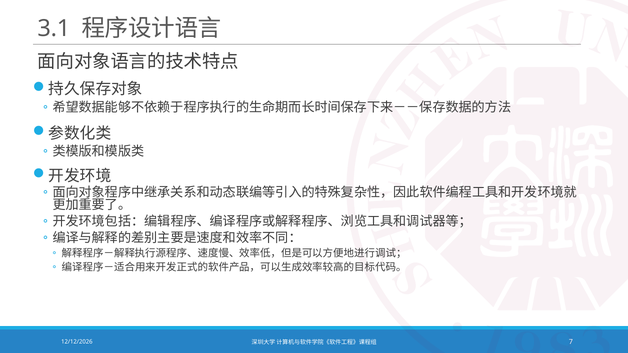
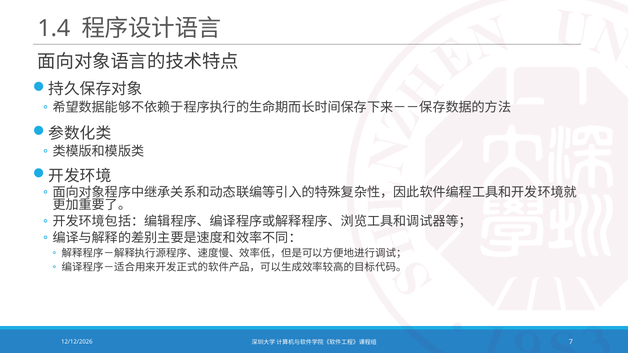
3.1: 3.1 -> 1.4 (54, 29)
